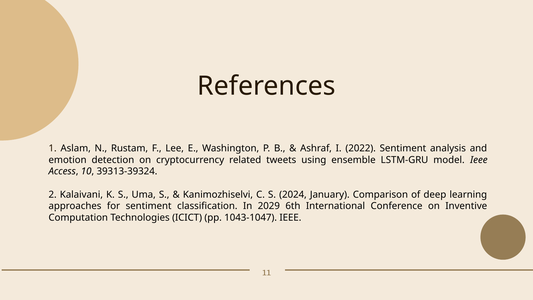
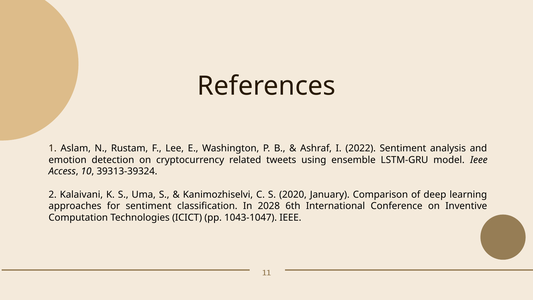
2024: 2024 -> 2020 (293, 194)
2029: 2029 -> 2028 (269, 206)
